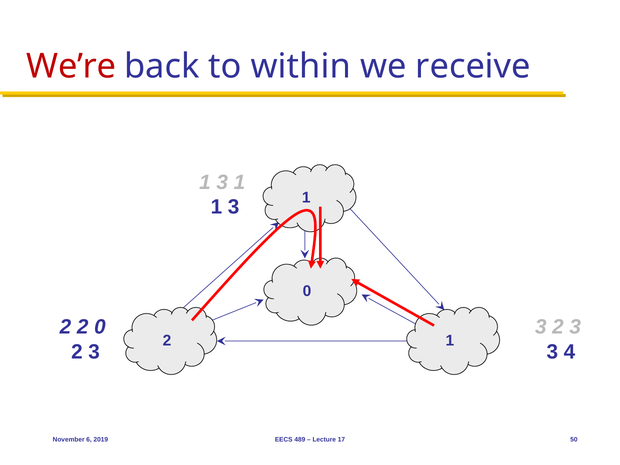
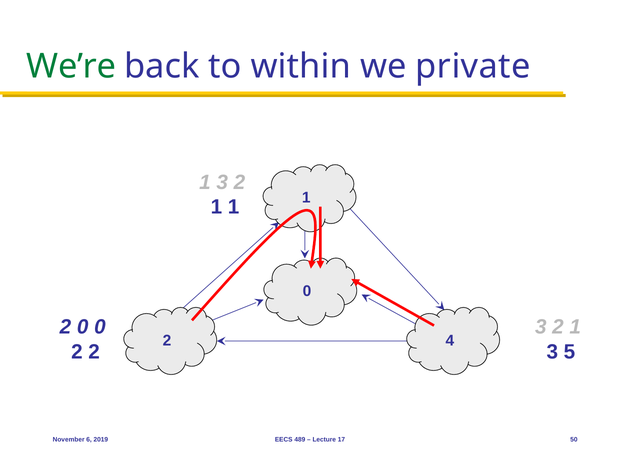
We’re colour: red -> green (71, 66)
receive: receive -> private (473, 66)
1: 1 -> 2 (239, 182)
3: 3 -> 1 (234, 207)
2 2: 2 -> 0 (83, 327)
3: 3 -> 1 (575, 327)
2 1: 1 -> 4 (450, 340)
3: 3 -> 2 (94, 352)
4: 4 -> 5 (569, 352)
